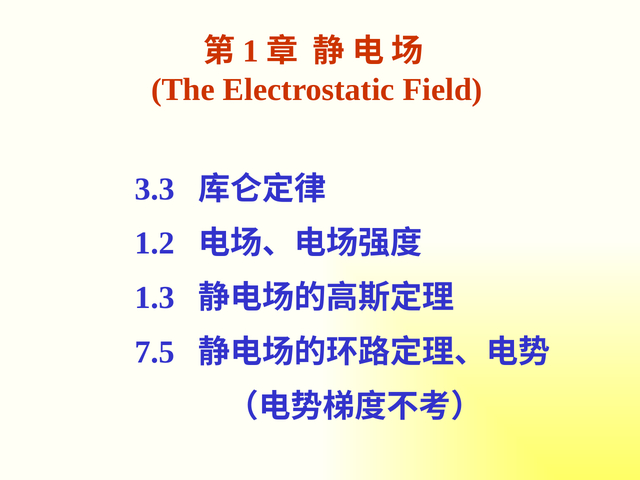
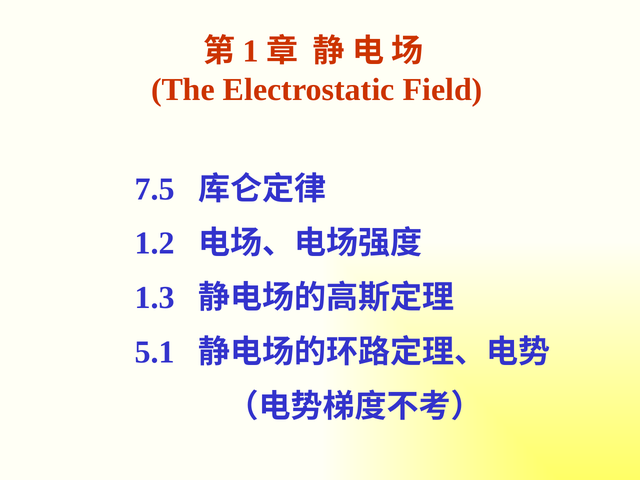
3.3: 3.3 -> 7.5 (155, 189)
7.5: 7.5 -> 5.1 (155, 352)
